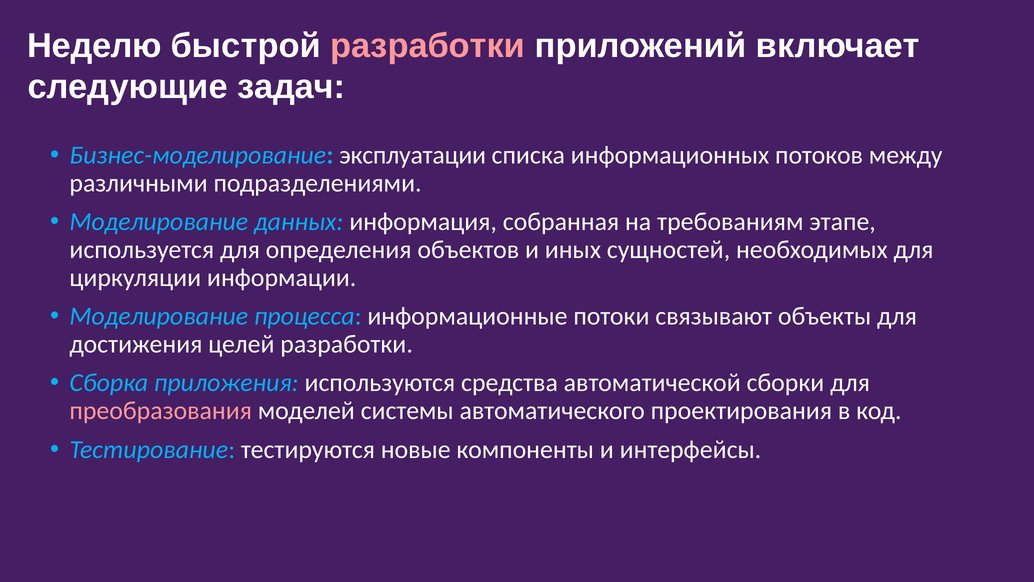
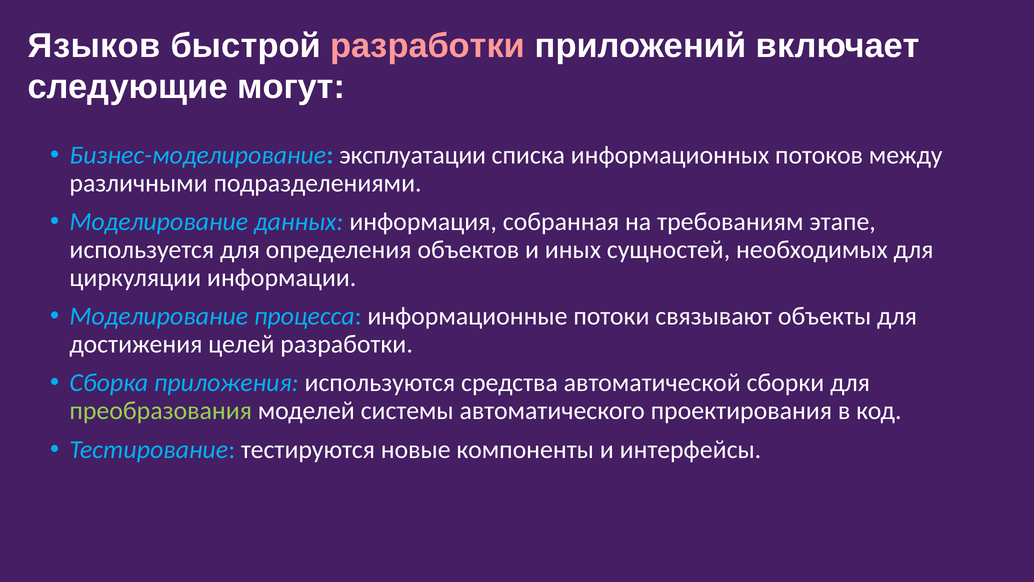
Неделю: Неделю -> Языков (94, 46)
задач: задач -> могут (291, 87)
преобразования colour: pink -> light green (161, 411)
